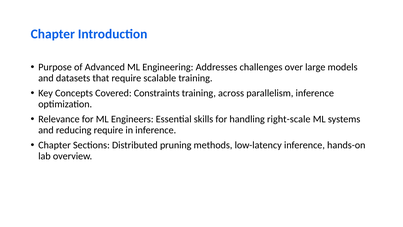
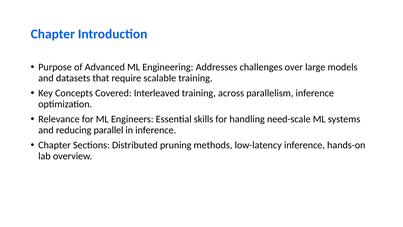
Constraints: Constraints -> Interleaved (157, 93)
right-scale: right-scale -> need-scale (289, 119)
reducing require: require -> parallel (109, 130)
